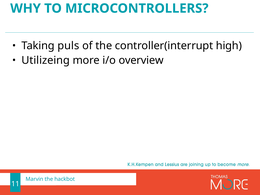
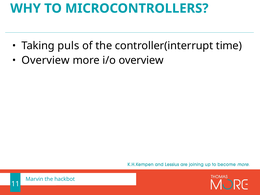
high: high -> time (229, 46)
Utilizeing: Utilizeing -> Overview (46, 60)
